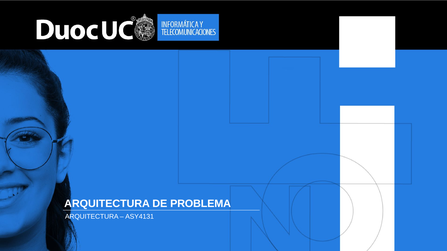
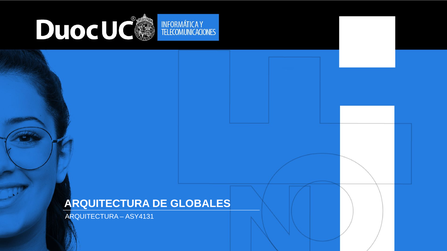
PROBLEMA: PROBLEMA -> GLOBALES (200, 204)
